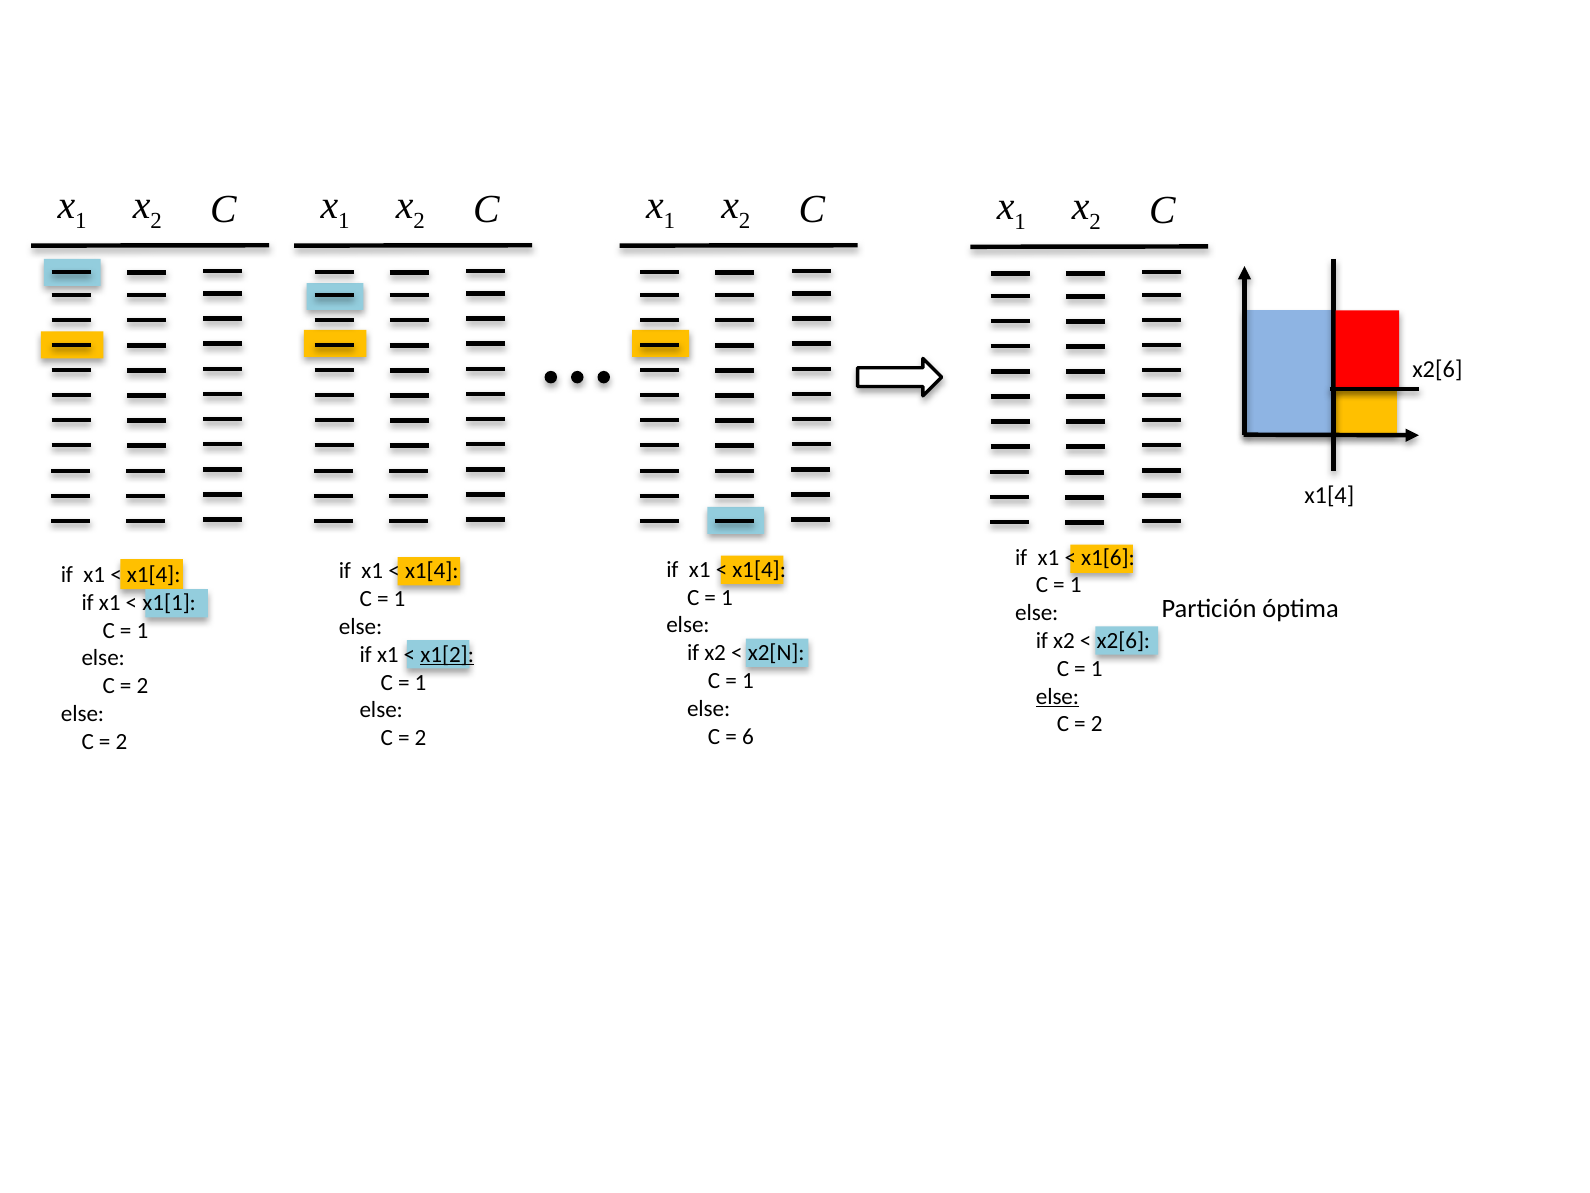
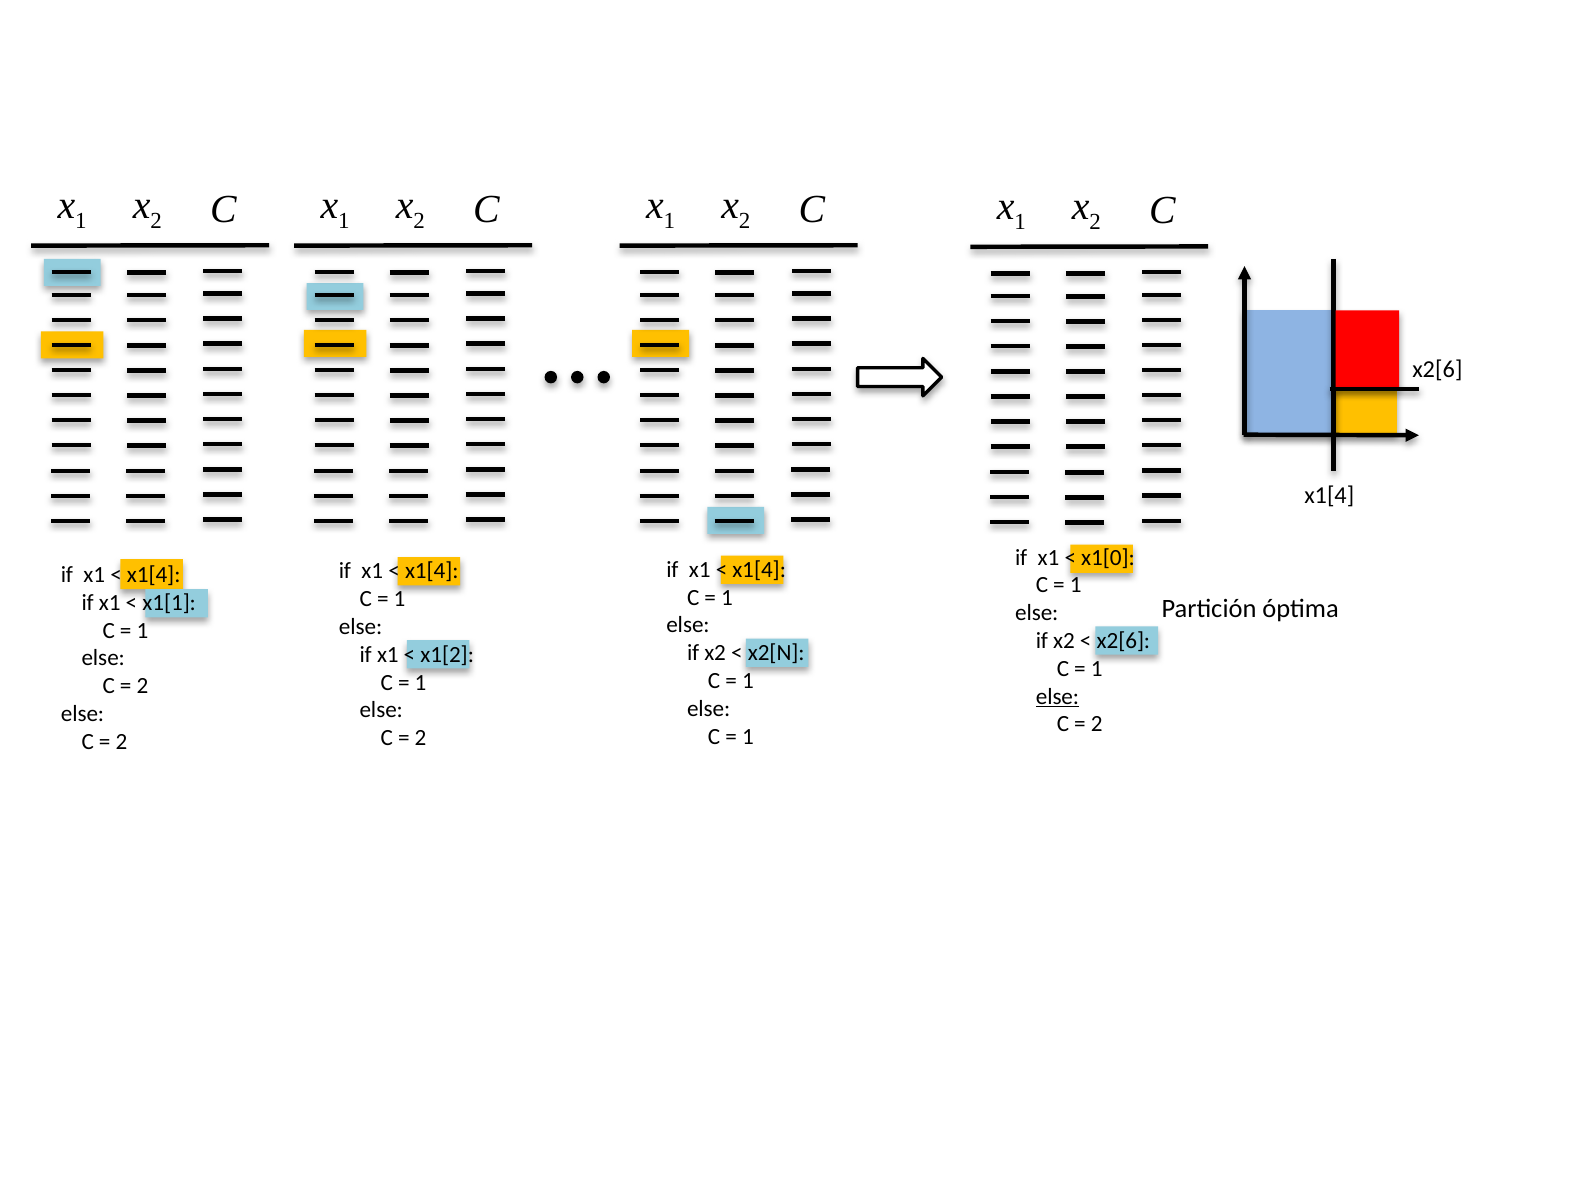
x1[6: x1[6 -> x1[0 (1108, 557)
x1[2 underline: present -> none (447, 654)
6: 6 -> 1 (748, 736)
